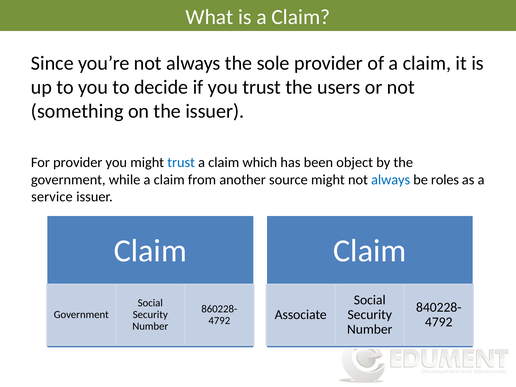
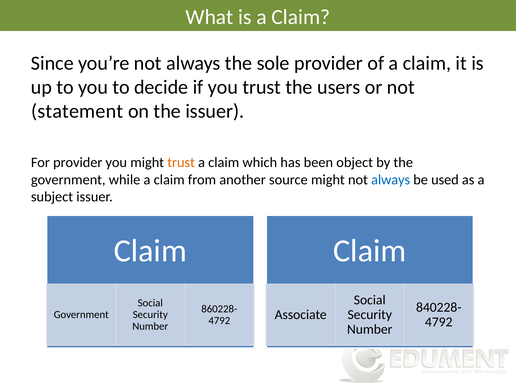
something: something -> statement (77, 111)
trust colour: blue -> orange (181, 162)
roles: roles -> used (445, 180)
service: service -> subject (52, 197)
